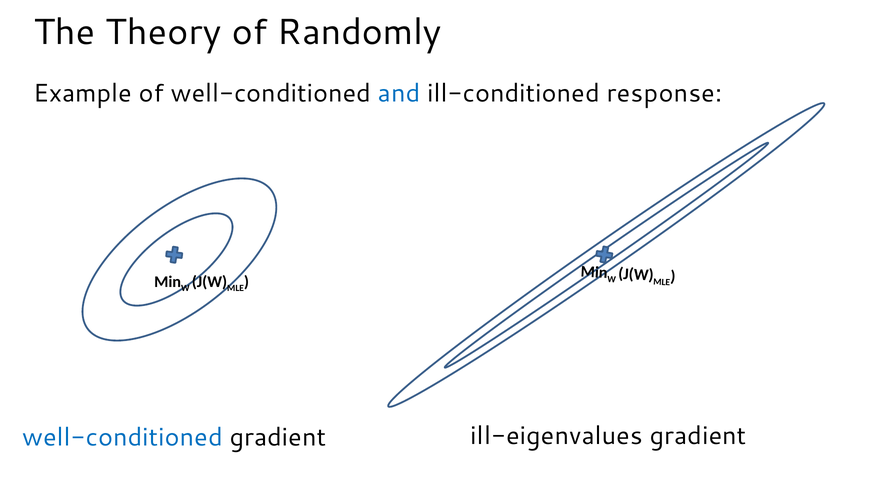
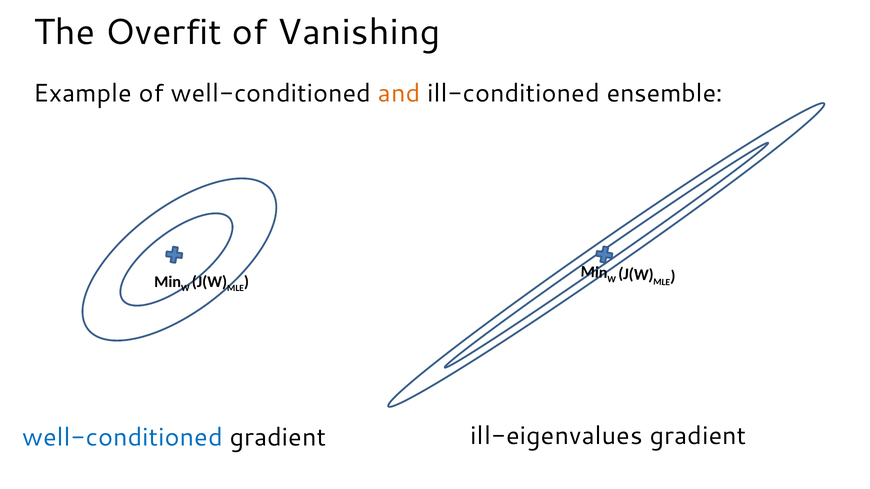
Theory: Theory -> Overfit (164, 32)
Randomly: Randomly -> Vanishing (359, 32)
and colour: blue -> orange (399, 94)
response: response -> ensemble (665, 94)
